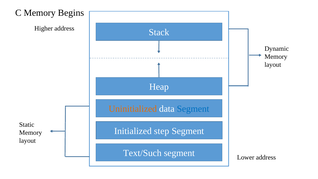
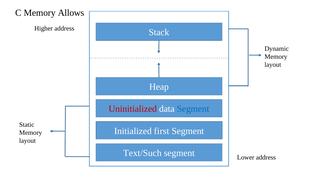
Begins: Begins -> Allows (71, 13)
Uninitialized colour: orange -> red (133, 109)
step: step -> first (162, 131)
